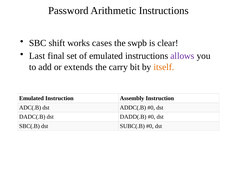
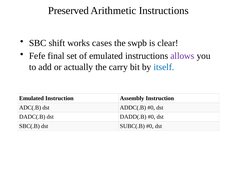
Password: Password -> Preserved (68, 11)
Last: Last -> Fefe (37, 56)
extends: extends -> actually (79, 67)
itself colour: orange -> blue (164, 67)
